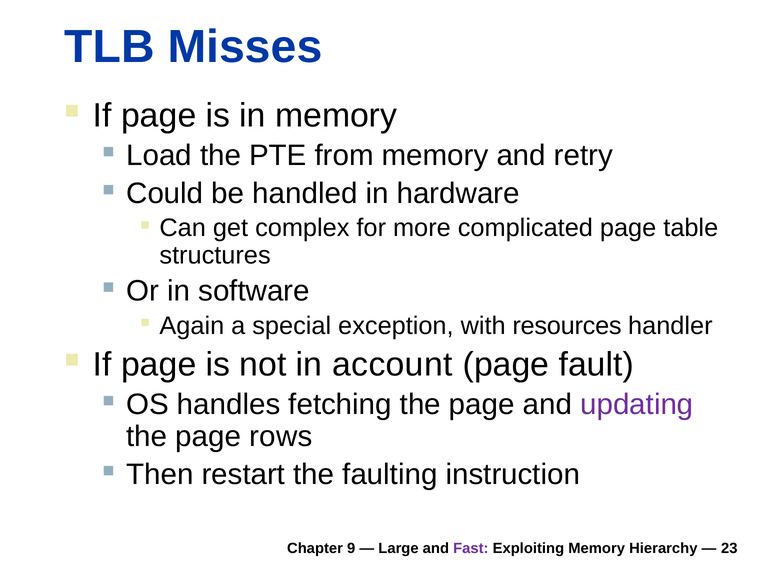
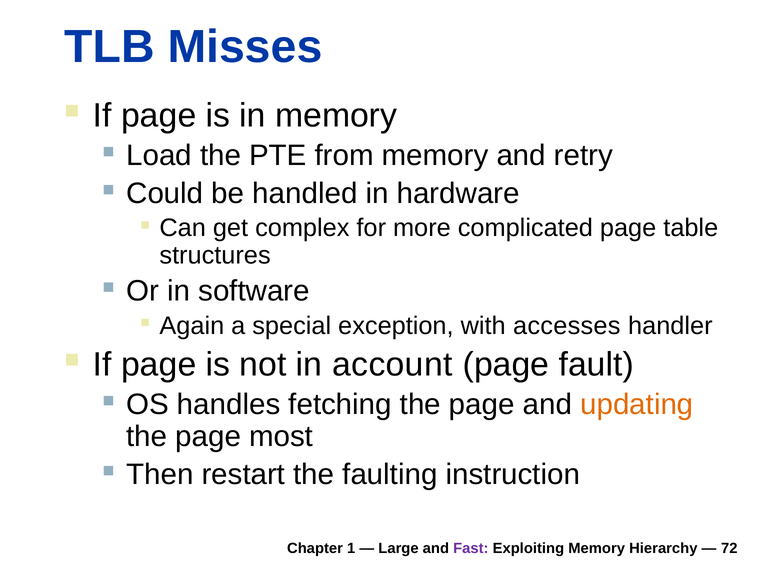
resources: resources -> accesses (567, 326)
updating colour: purple -> orange (637, 405)
rows: rows -> most (281, 436)
9: 9 -> 1 (351, 549)
23: 23 -> 72 (729, 549)
